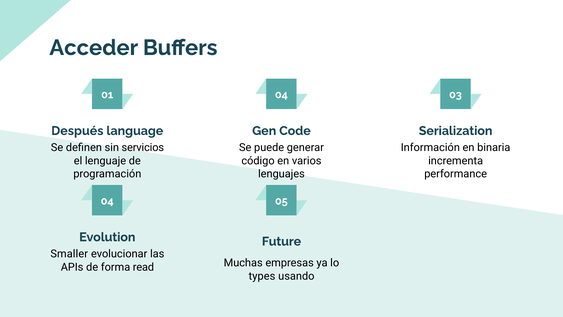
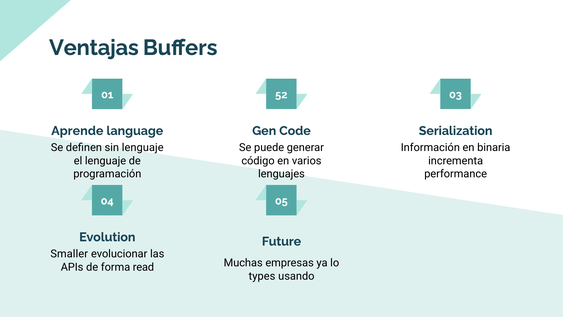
Acceder: Acceder -> Ventajas (94, 48)
01 04: 04 -> 52 (281, 95)
Después: Después -> Aprende (77, 131)
sin servicios: servicios -> lenguaje (143, 147)
